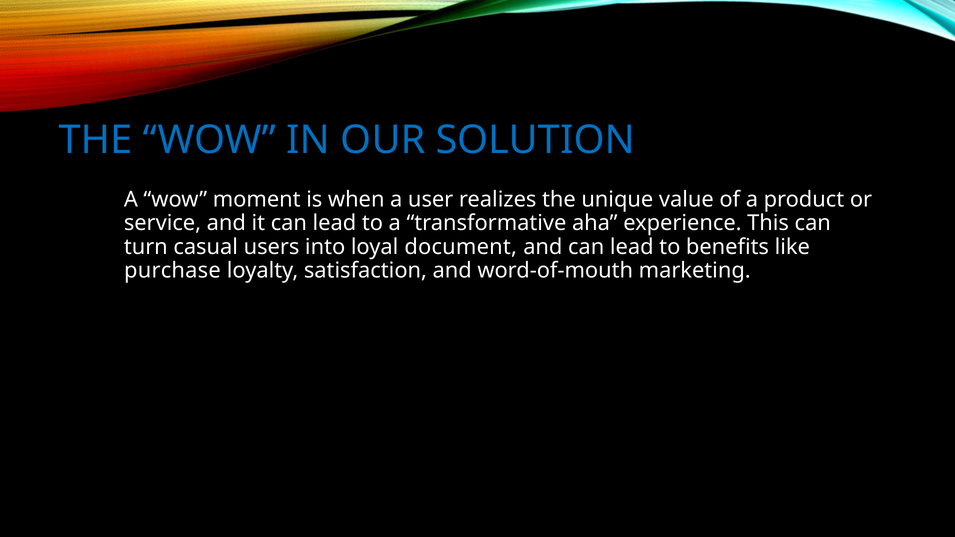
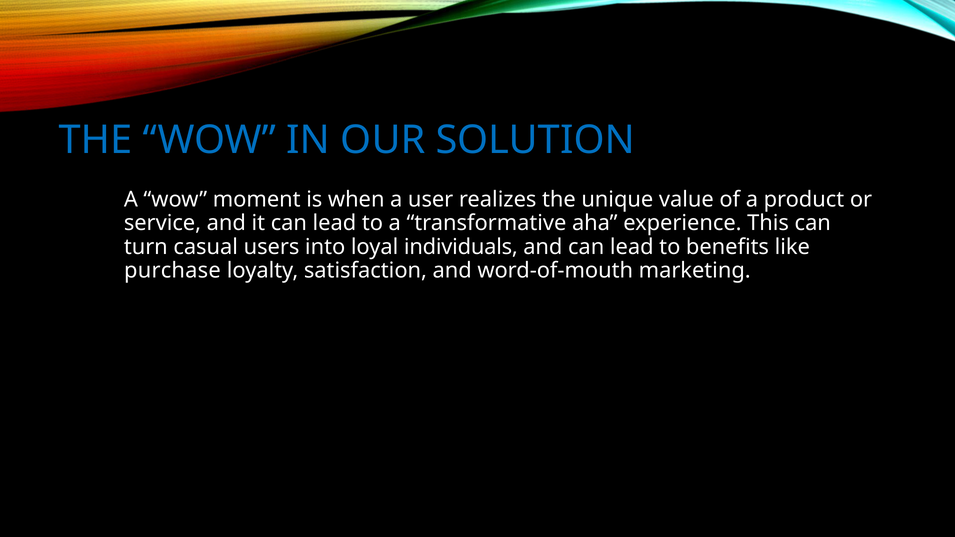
document: document -> individuals (461, 247)
